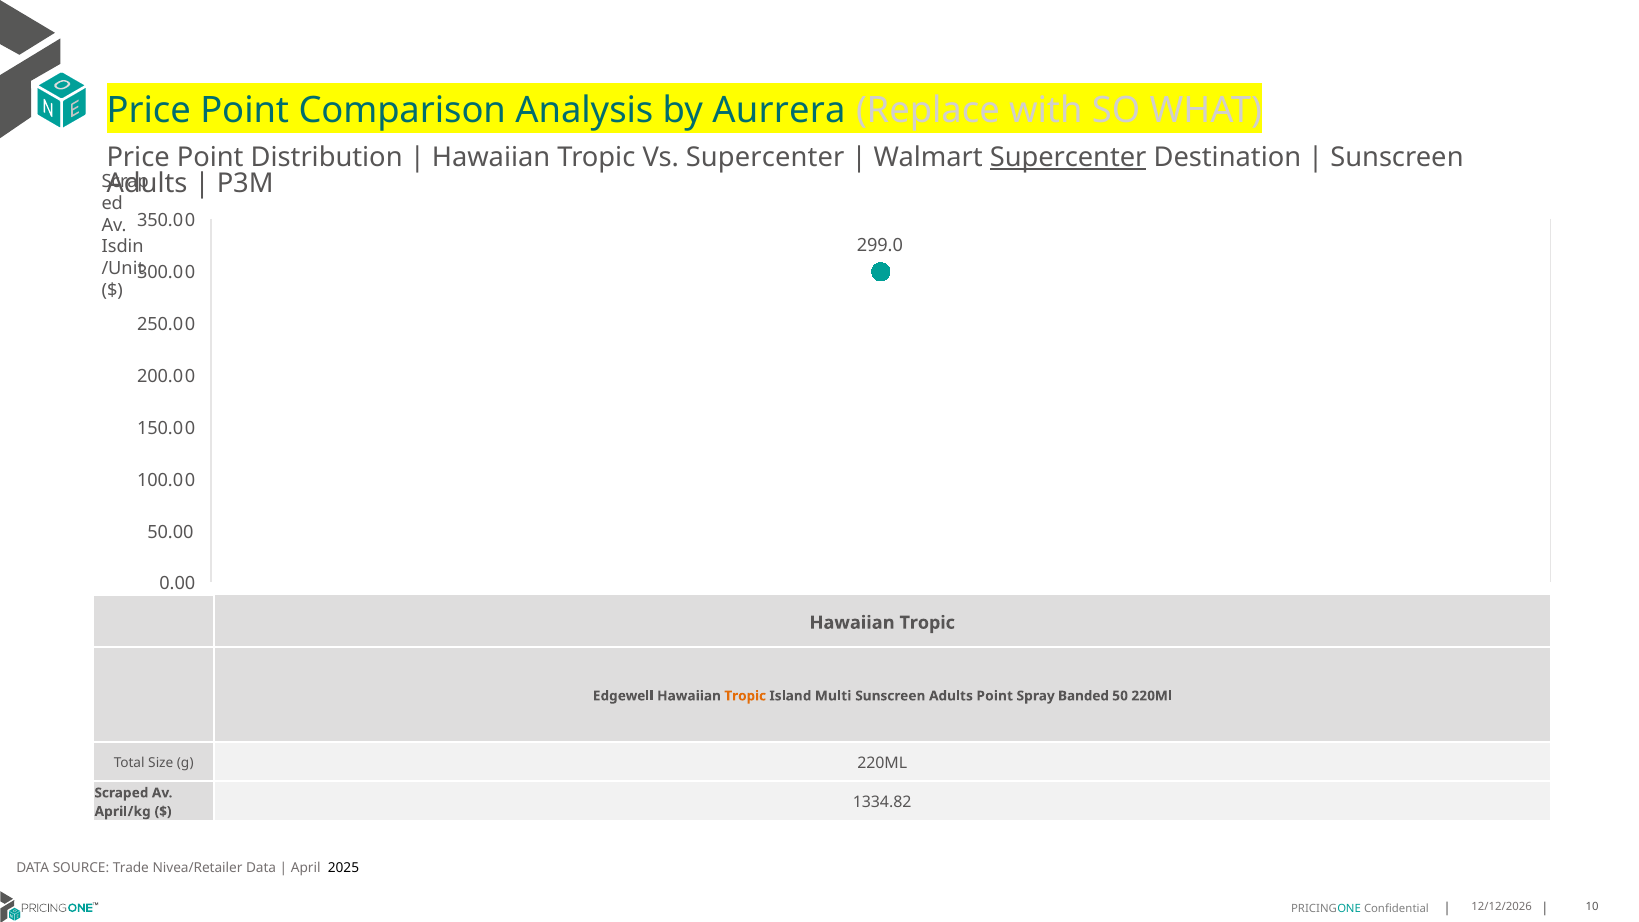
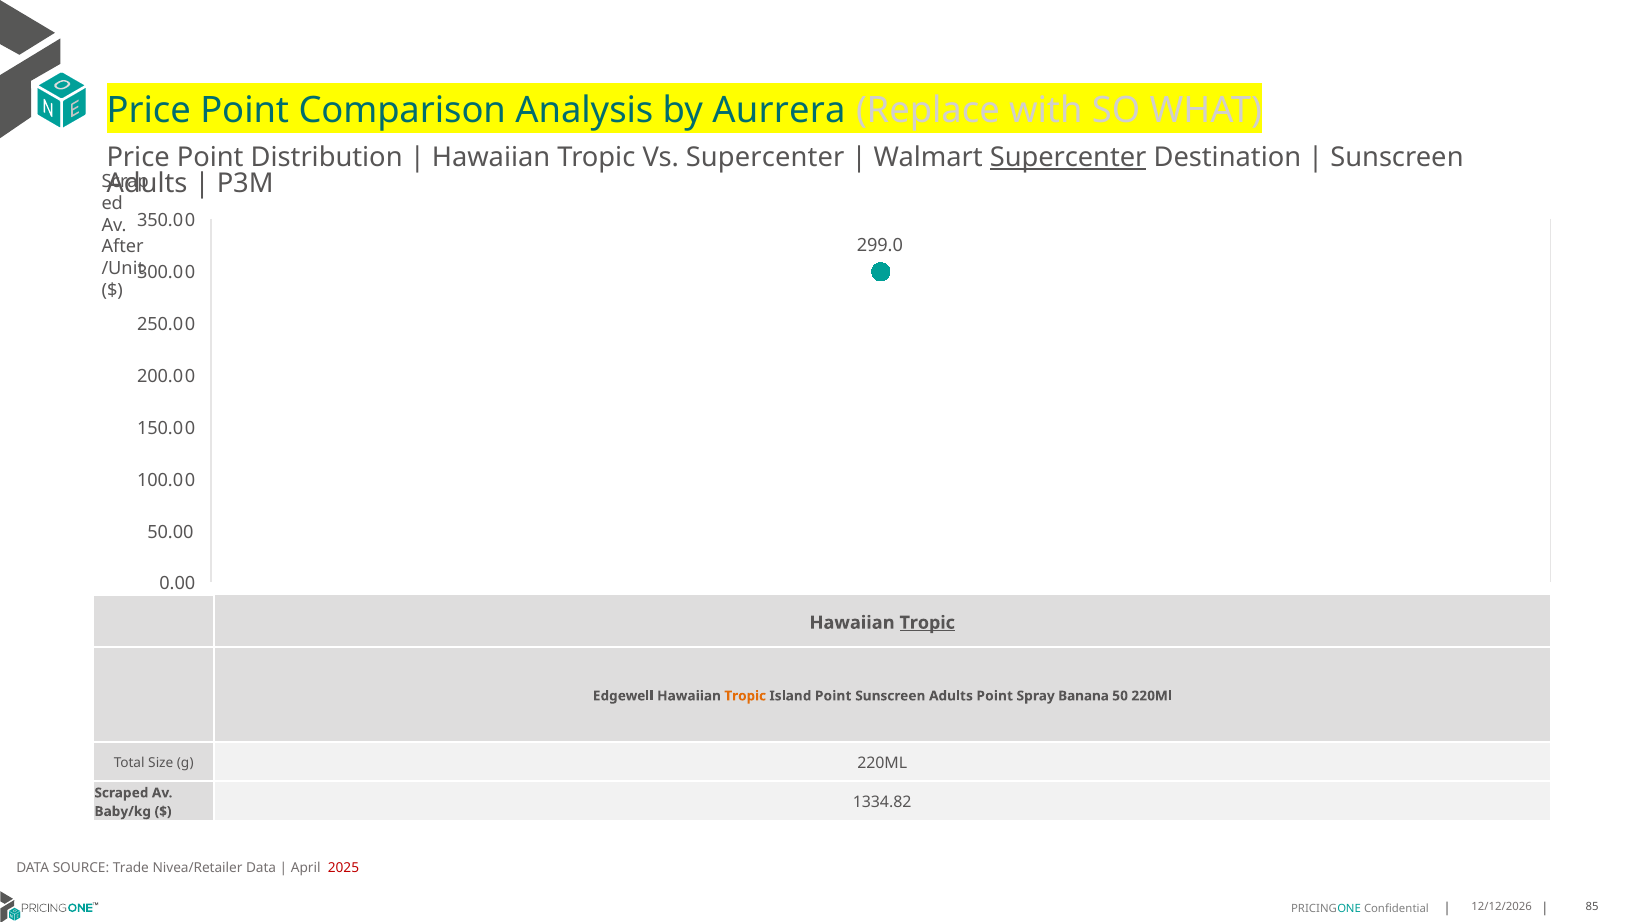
Isdin: Isdin -> After (123, 247)
Tropic underline: none -> present (927, 623)
Island Multi: Multi -> Point (833, 696)
Banded: Banded -> Banana (1083, 696)
April/kg: April/kg -> Baby/kg (123, 811)
2025 colour: black -> red (343, 868)
10: 10 -> 85 (1592, 906)
